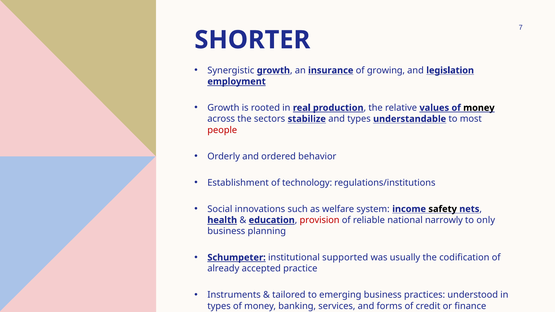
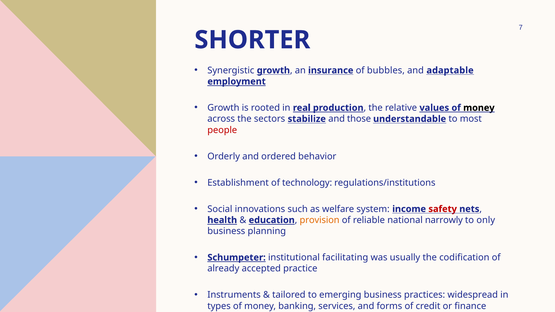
growing: growing -> bubbles (386, 70)
legislation: legislation -> adaptable (450, 70)
and types: types -> those (359, 119)
safety colour: black -> red (443, 209)
provision colour: red -> orange (320, 220)
supported: supported -> facilitating (345, 258)
understood: understood -> widespread (473, 295)
